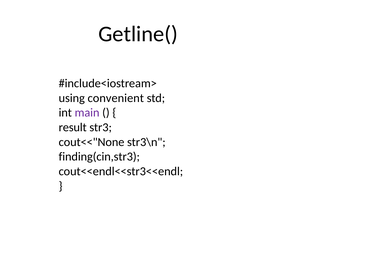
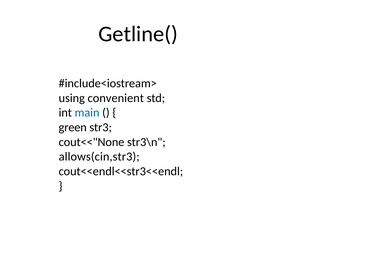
main colour: purple -> blue (87, 113)
result: result -> green (73, 127)
finding(cin,str3: finding(cin,str3 -> allows(cin,str3 (99, 157)
